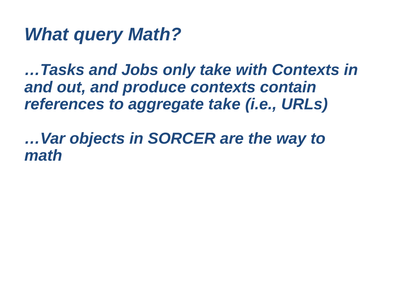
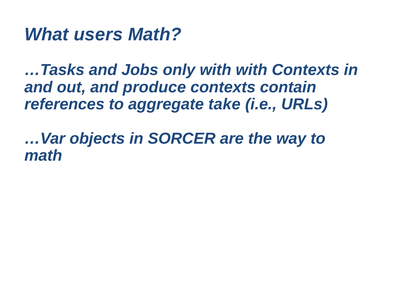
query: query -> users (98, 34)
only take: take -> with (216, 70)
